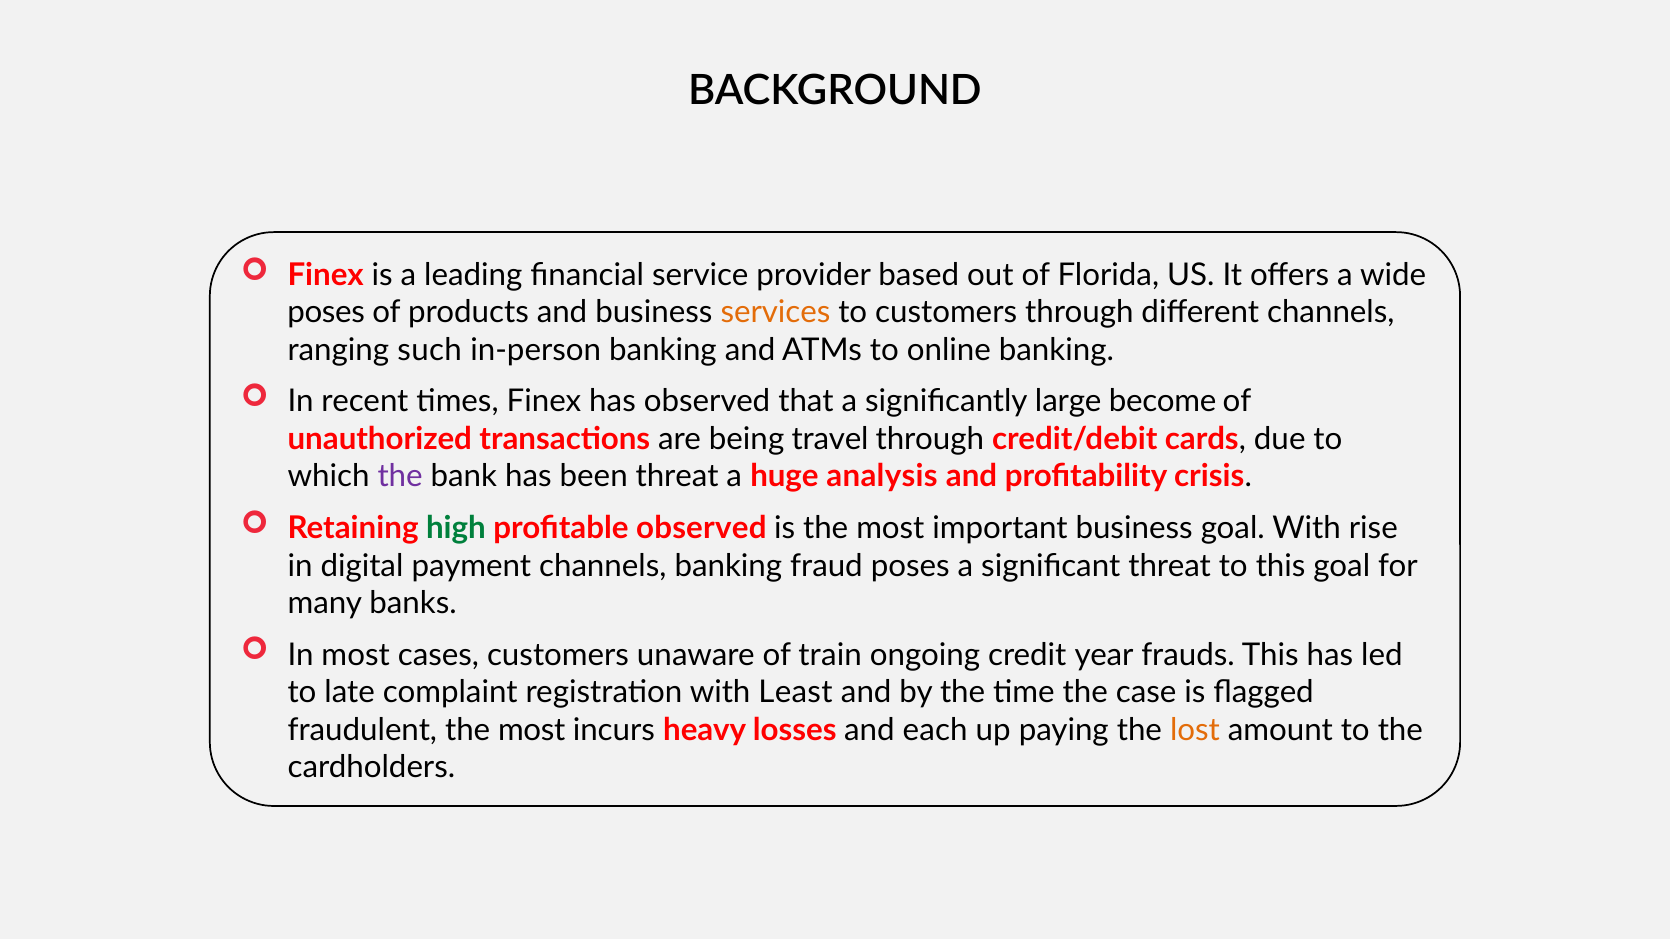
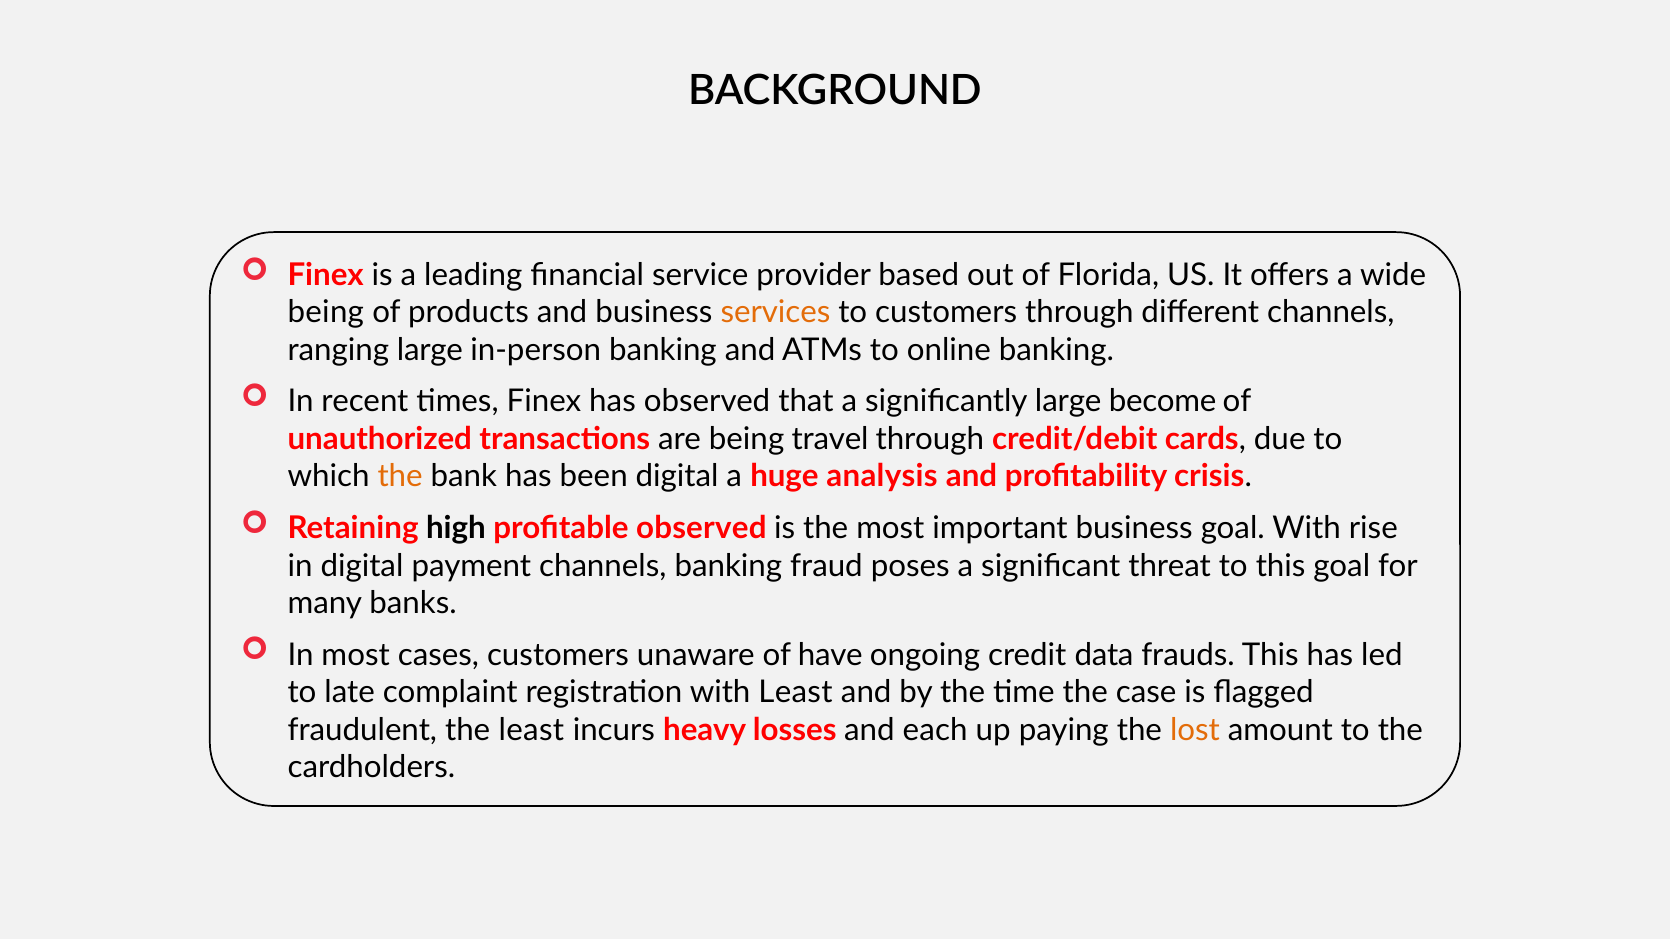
poses: poses -> being (326, 313)
ranging such: such -> large (430, 350)
the colour: purple -> orange (400, 477)
been threat: threat -> digital (677, 477)
high colour: green -> black (456, 528)
train: train -> have (830, 655)
year: year -> data (1104, 655)
fraudulent the most: most -> least (531, 730)
